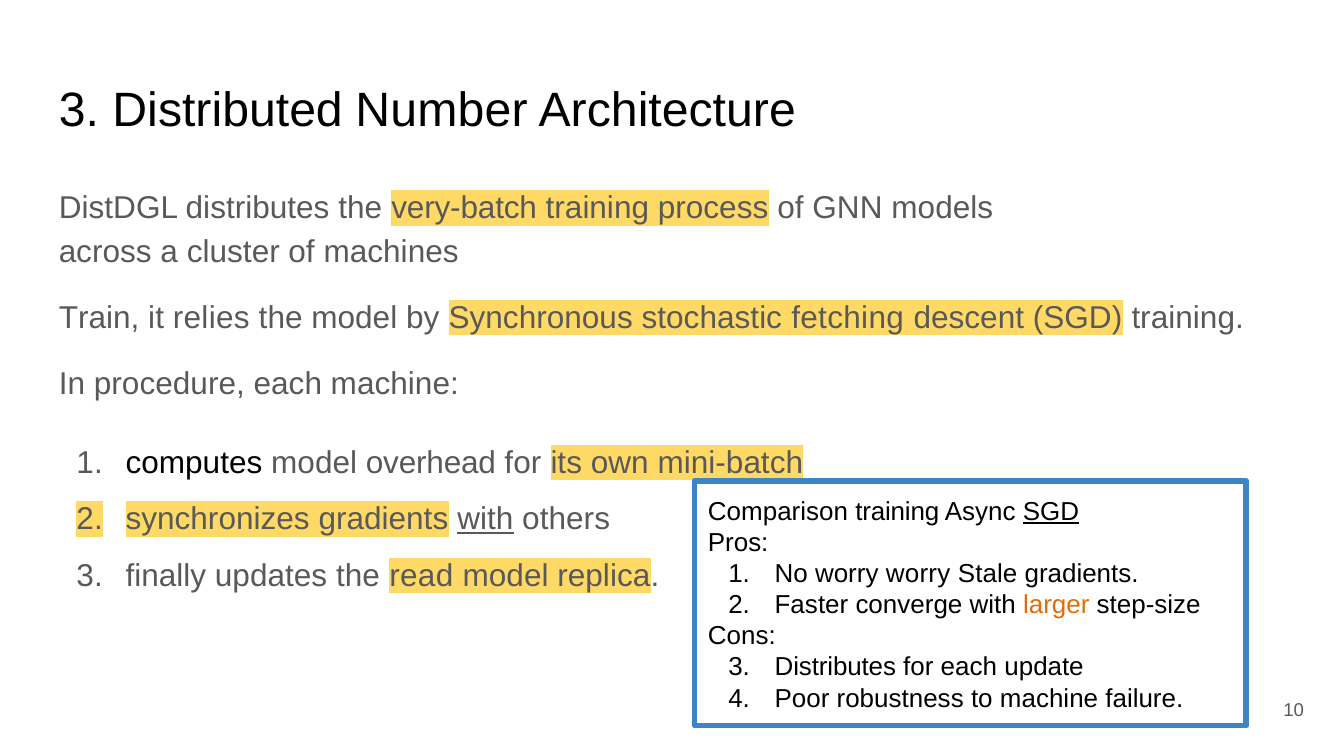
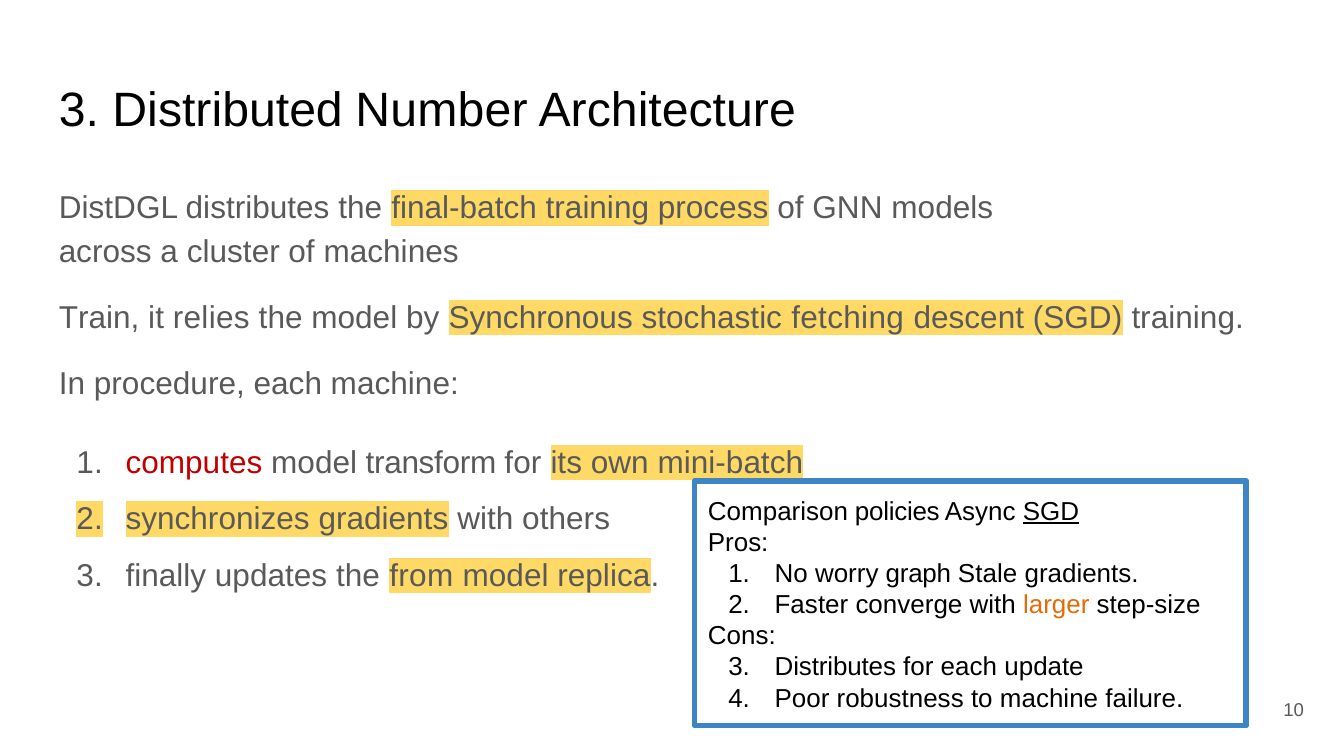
very-batch: very-batch -> final-batch (464, 208)
computes colour: black -> red (194, 463)
overhead: overhead -> transform (431, 463)
Comparison training: training -> policies (897, 512)
with underline: present -> none (485, 519)
read: read -> from (421, 576)
worry worry: worry -> graph (918, 574)
